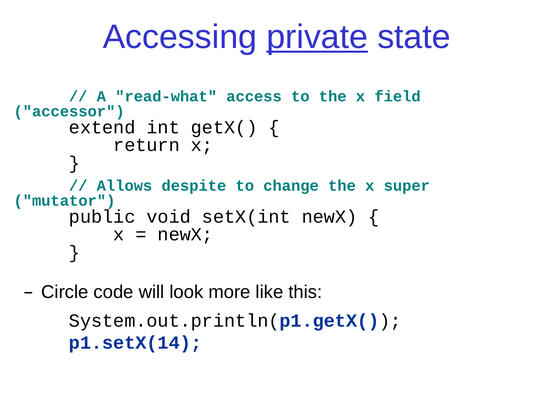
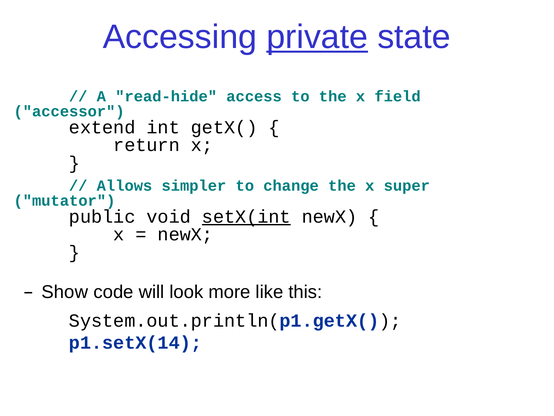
read-what: read-what -> read-hide (166, 96)
despite: despite -> simpler (194, 186)
setX(int underline: none -> present (246, 216)
Circle: Circle -> Show (65, 292)
